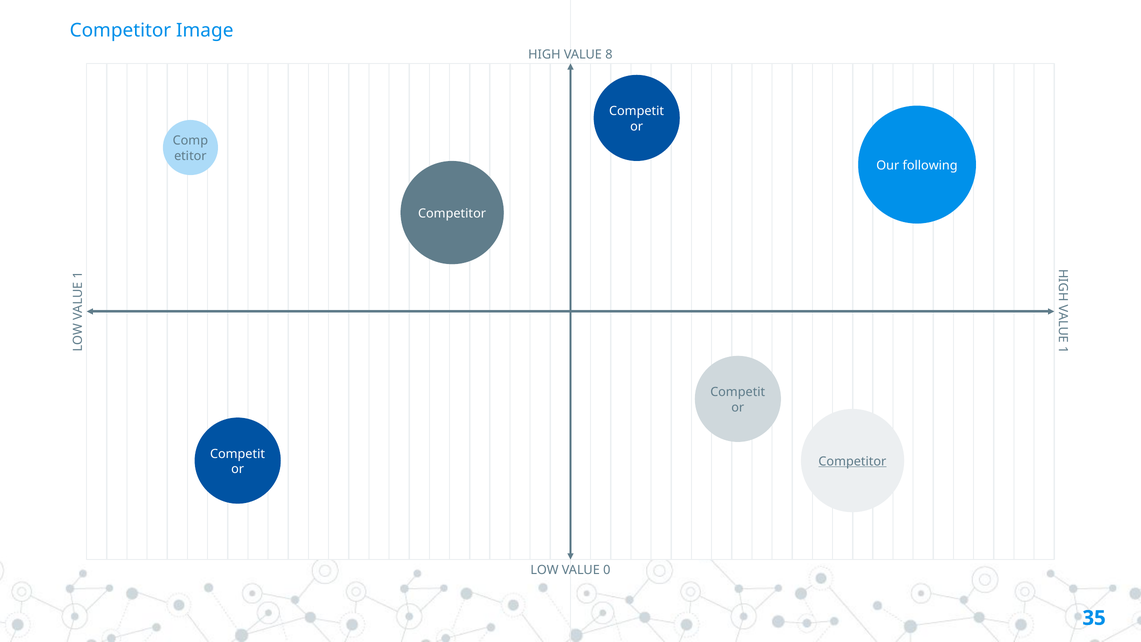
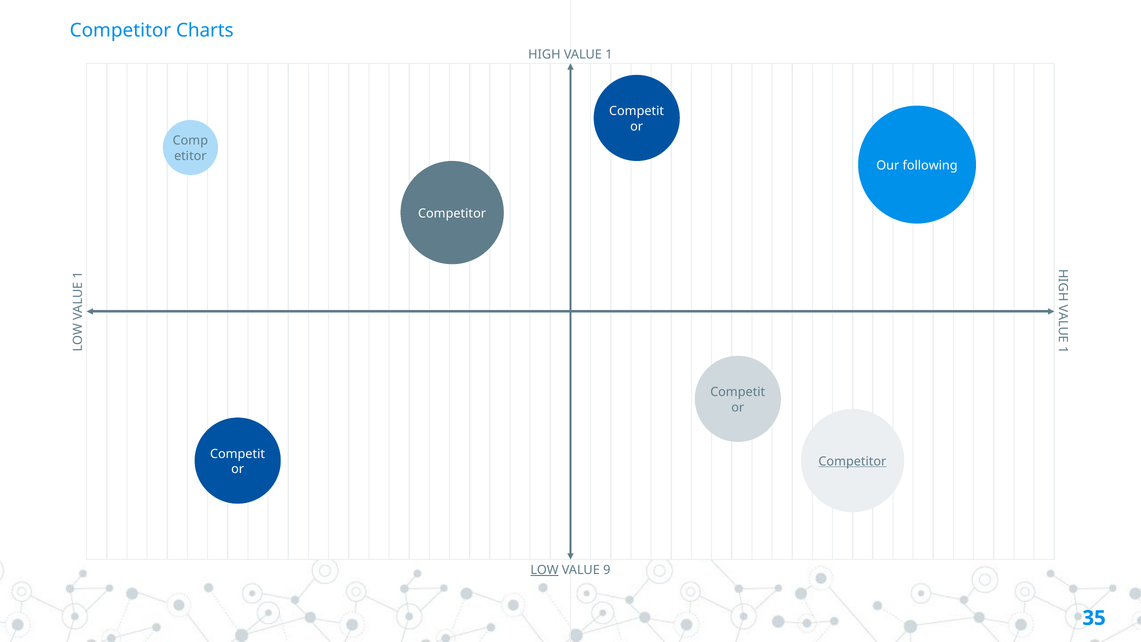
Image: Image -> Charts (205, 30)
VALUE 8: 8 -> 1 (609, 54)
LOW underline: none -> present (545, 570)
0: 0 -> 9 (607, 570)
